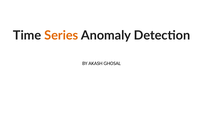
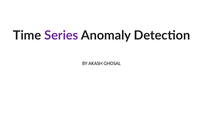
Series colour: orange -> purple (61, 36)
